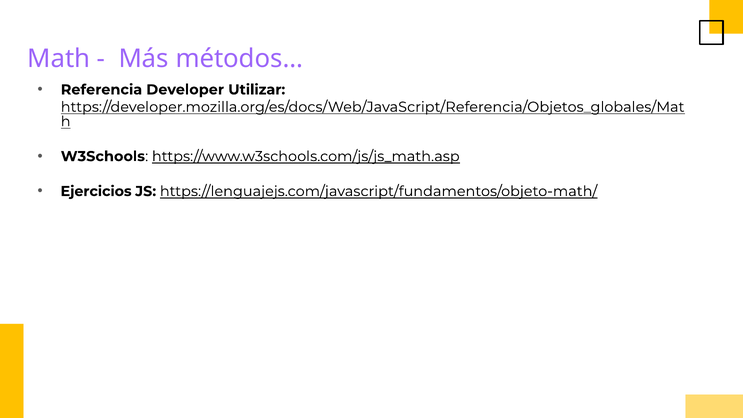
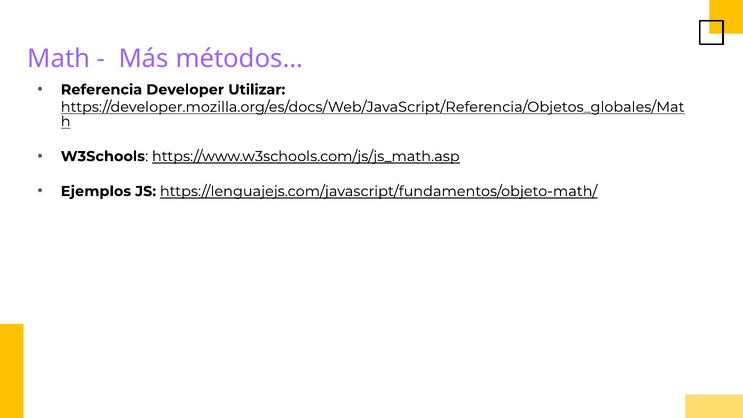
Ejercicios: Ejercicios -> Ejemplos (96, 191)
